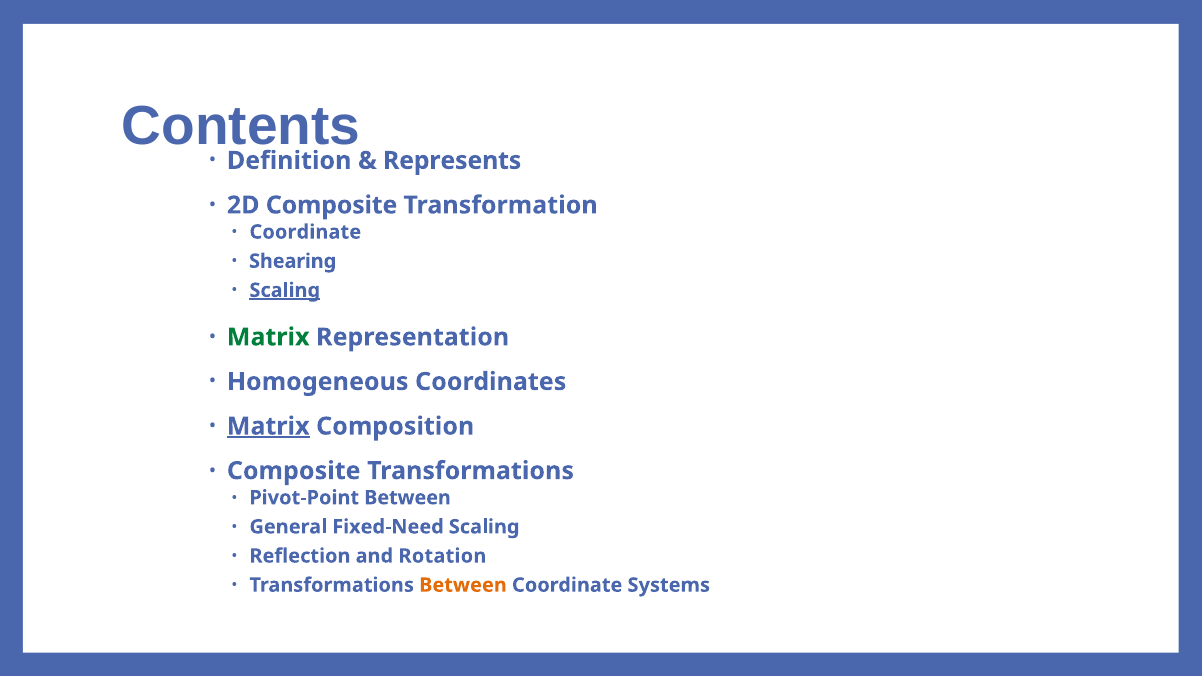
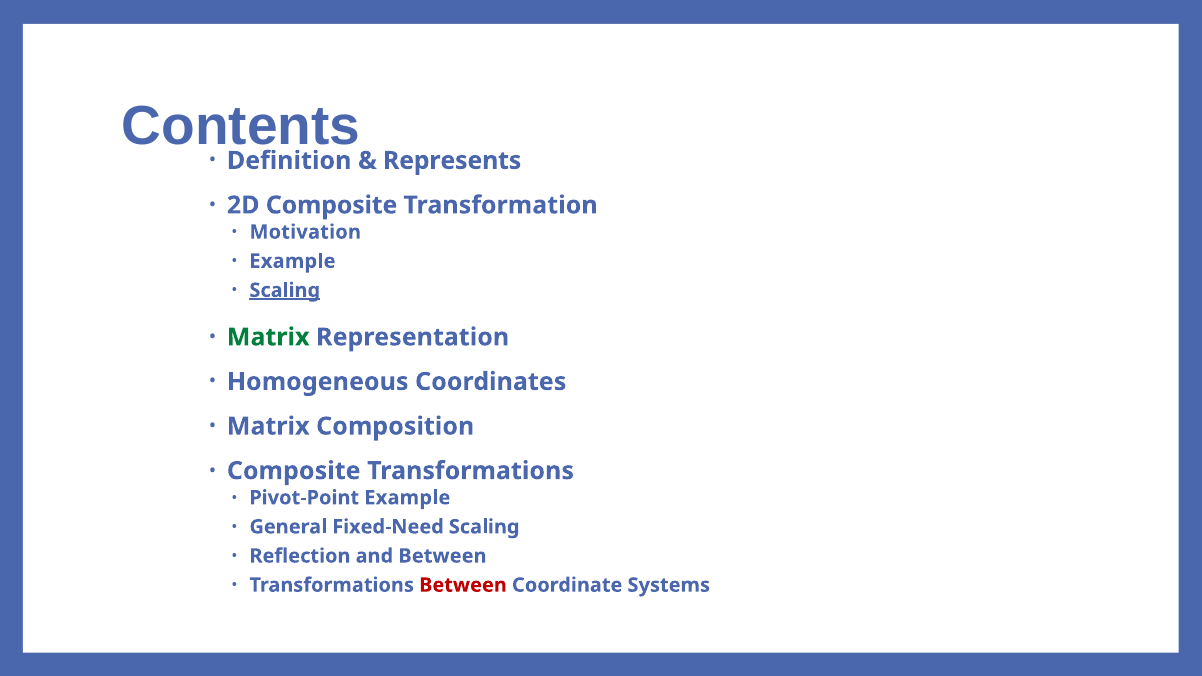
Coordinate: Coordinate -> Motivation (305, 232)
Shearing: Shearing -> Example (292, 261)
Matrix underline: present -> none (268, 426)
Pivot-Point Between: Between -> Example (407, 498)
and Rotation: Rotation -> Between (443, 556)
Between colour: orange -> red (463, 585)
